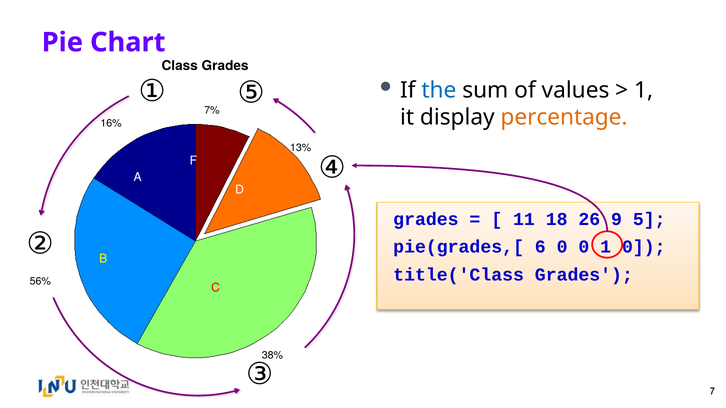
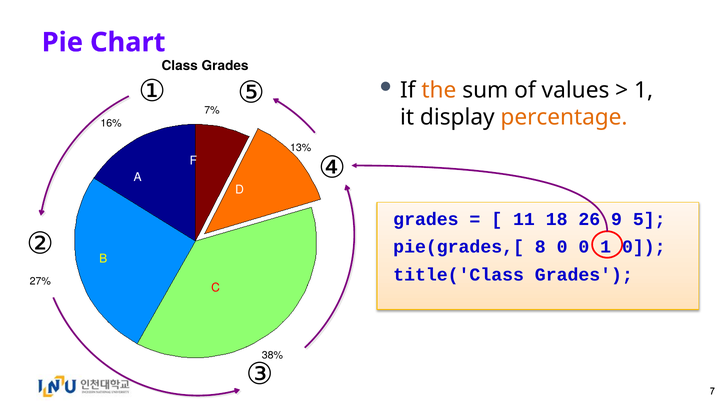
the colour: blue -> orange (439, 90)
6: 6 -> 8 (540, 247)
56%: 56% -> 27% (40, 281)
